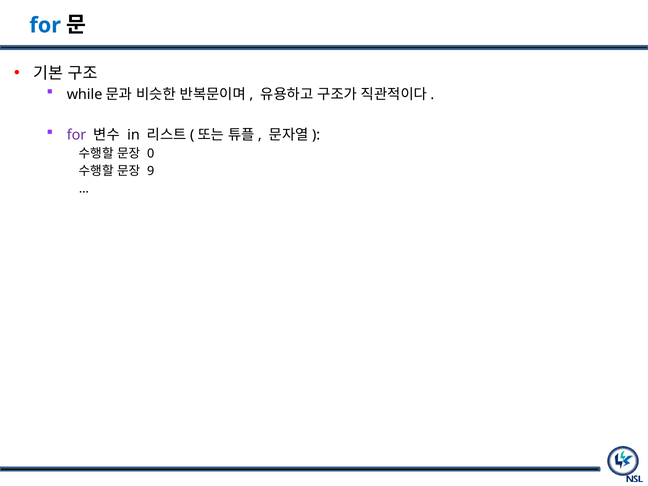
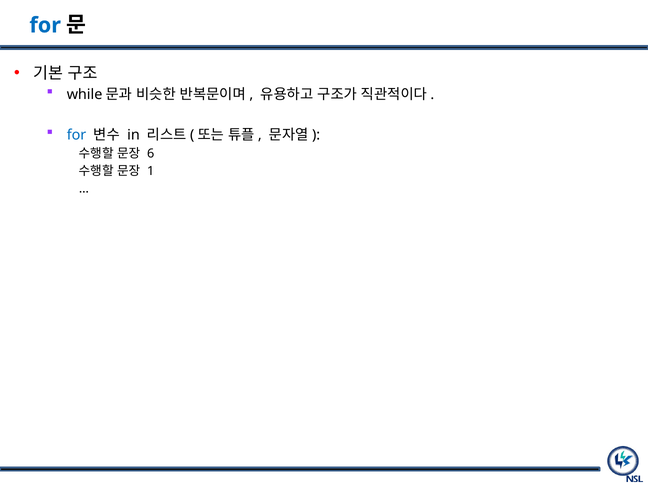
for colour: purple -> blue (77, 135)
0: 0 -> 6 (151, 153)
9: 9 -> 1 (151, 171)
